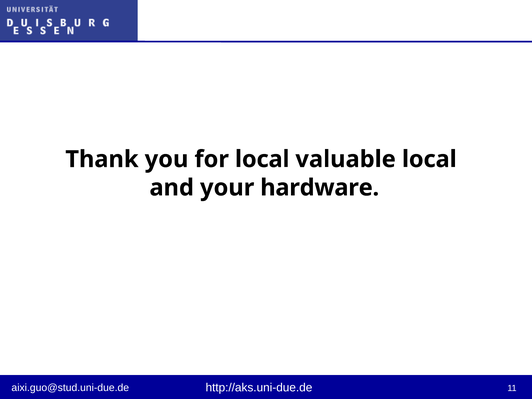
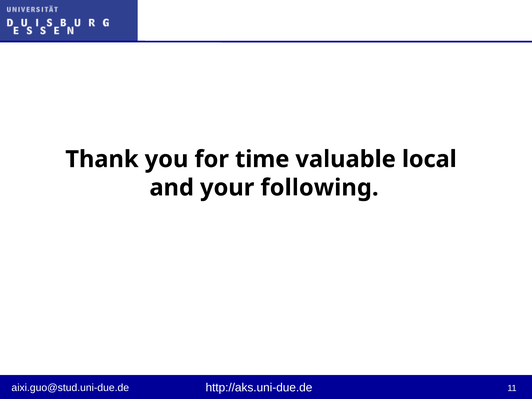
for local: local -> time (262, 159)
hardware: hardware -> following (320, 188)
